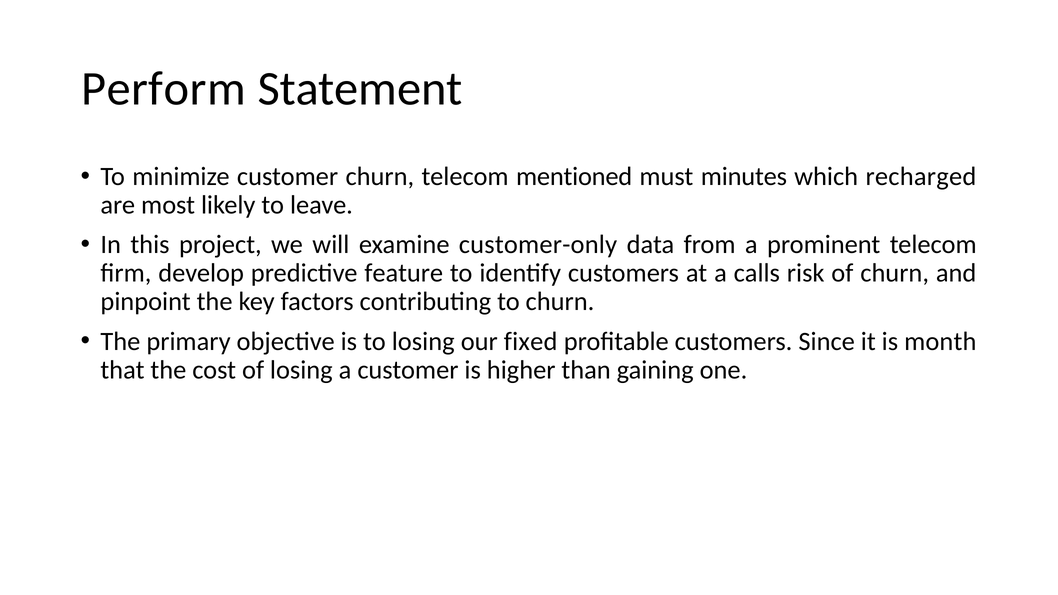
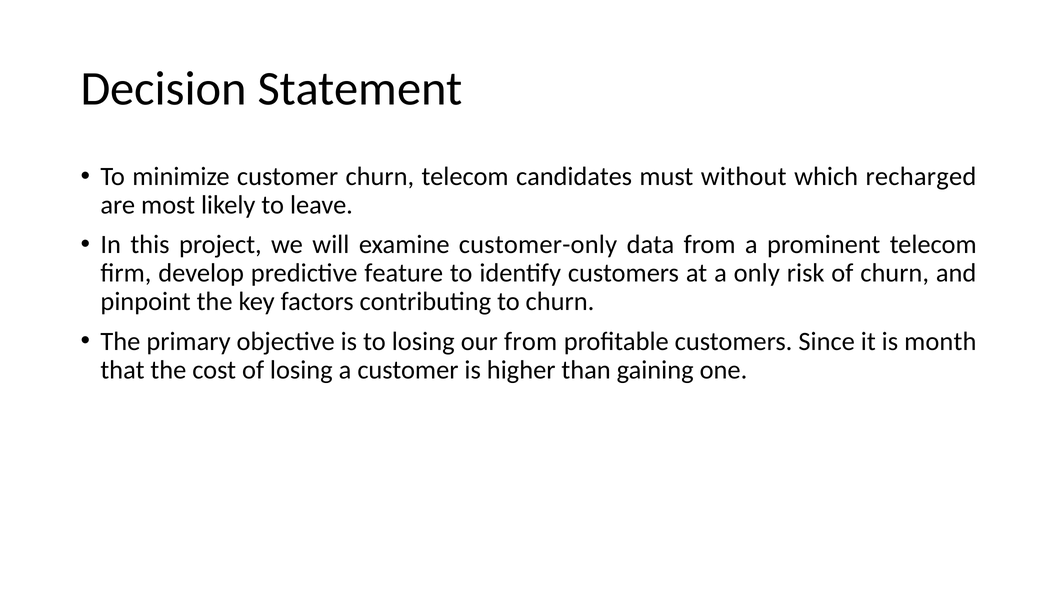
Perform: Perform -> Decision (164, 89)
mentioned: mentioned -> candidates (574, 177)
minutes: minutes -> without (744, 177)
calls: calls -> only (757, 273)
our fixed: fixed -> from (531, 341)
